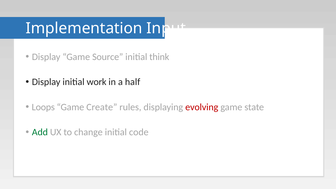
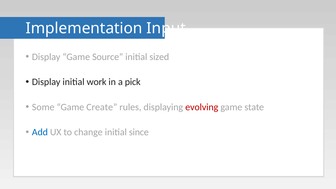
think: think -> sized (159, 57)
half: half -> pick (133, 82)
Loops: Loops -> Some (43, 107)
Add colour: green -> blue (40, 132)
code: code -> since (139, 132)
